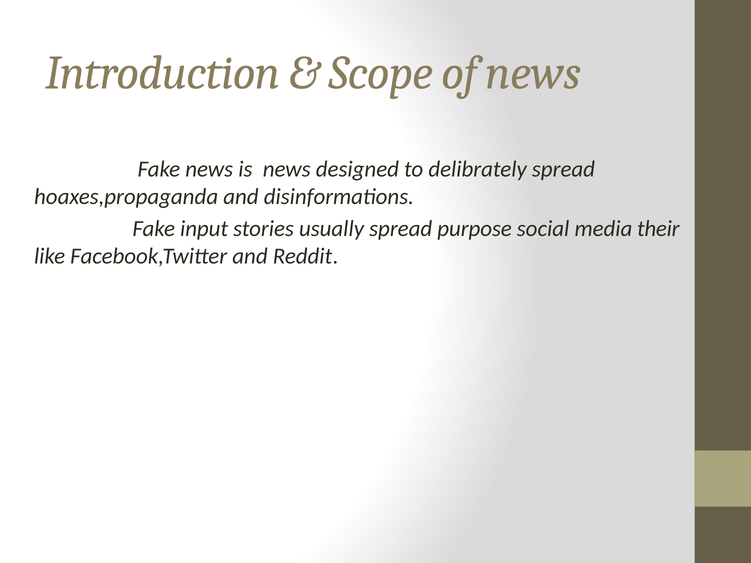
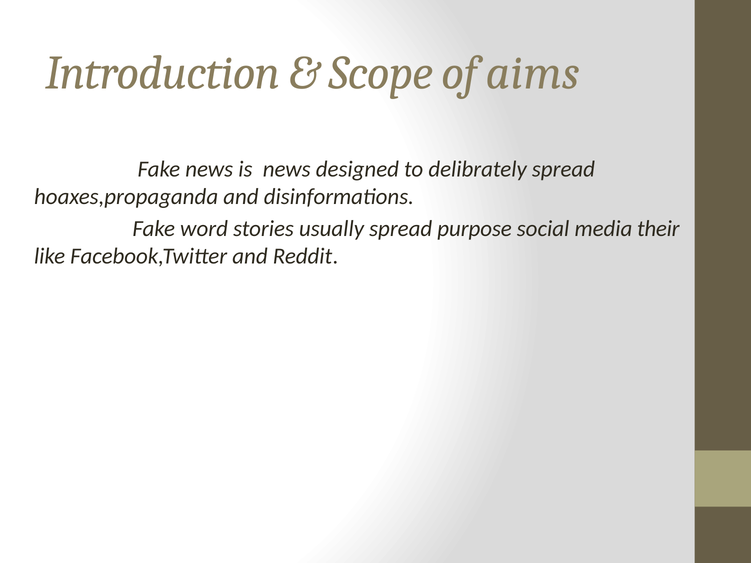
of news: news -> aims (533, 73)
input: input -> word (204, 229)
